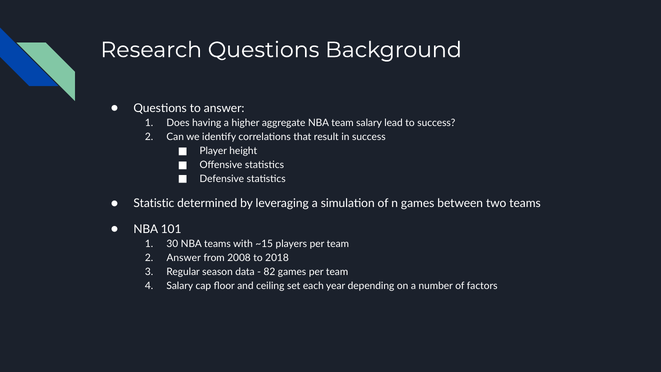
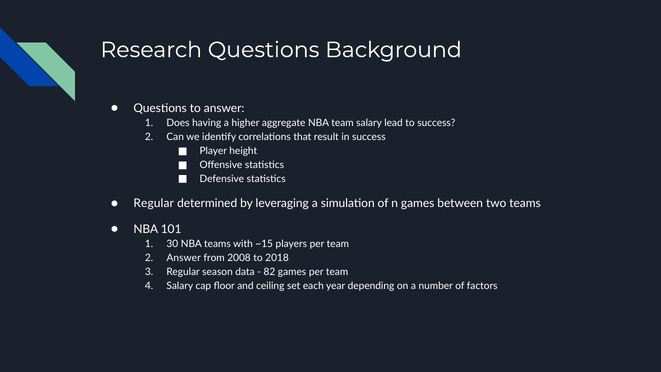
Statistic: Statistic -> Regular (154, 203)
